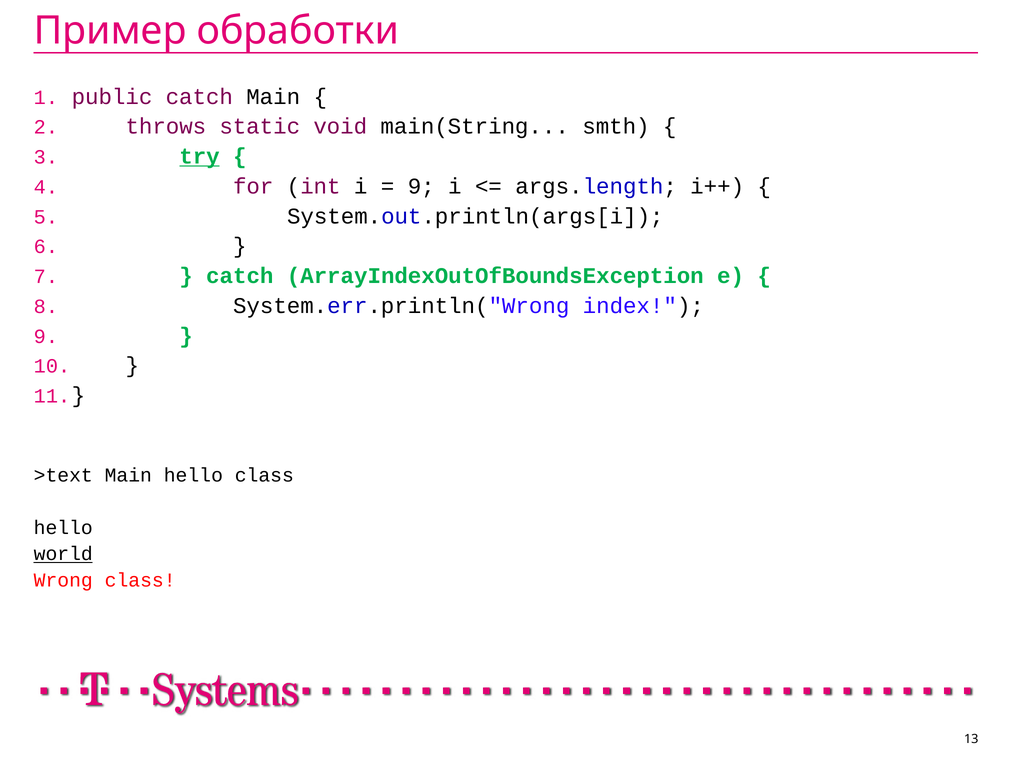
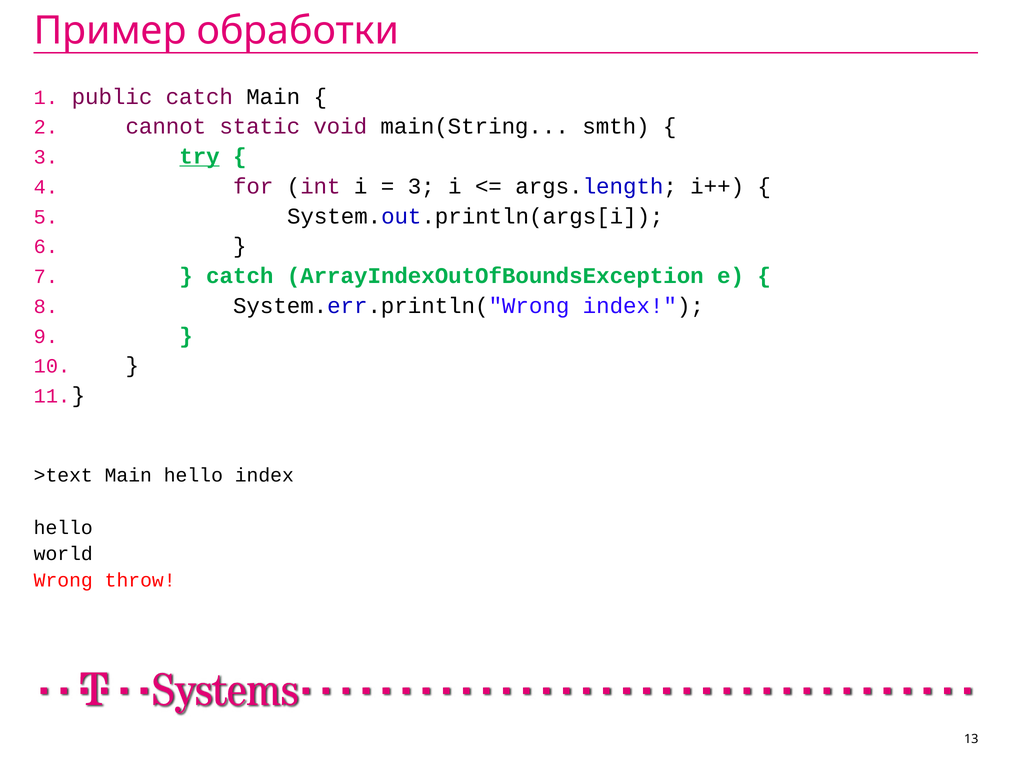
throws: throws -> cannot (166, 126)
9: 9 -> 3 (421, 186)
hello class: class -> index (264, 475)
world underline: present -> none (63, 554)
Wrong class: class -> throw (140, 580)
